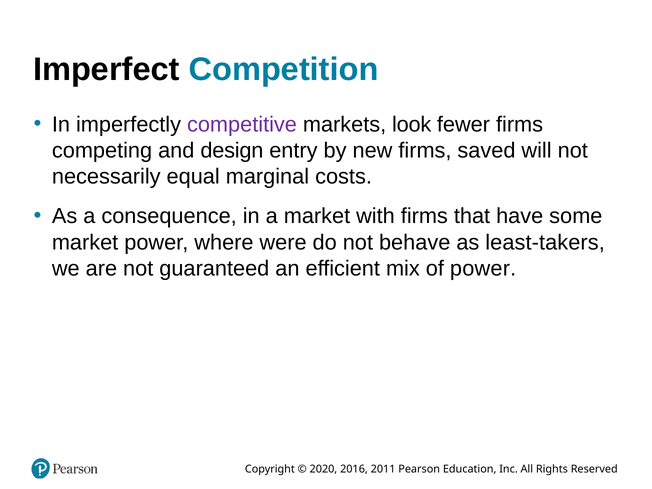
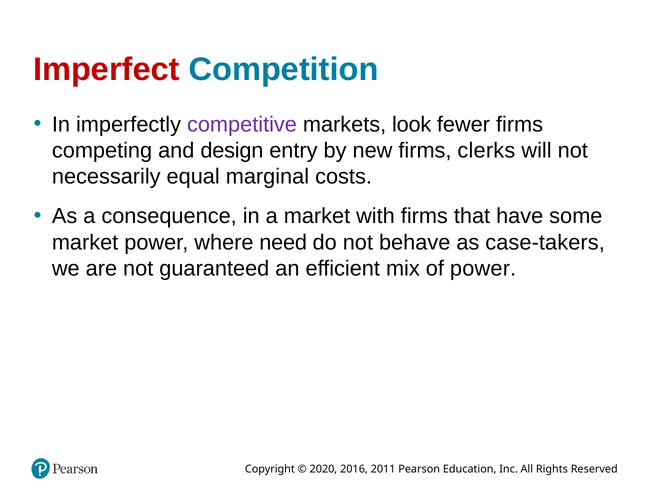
Imperfect colour: black -> red (106, 69)
saved: saved -> clerks (486, 151)
were: were -> need (283, 242)
least-takers: least-takers -> case-takers (545, 242)
